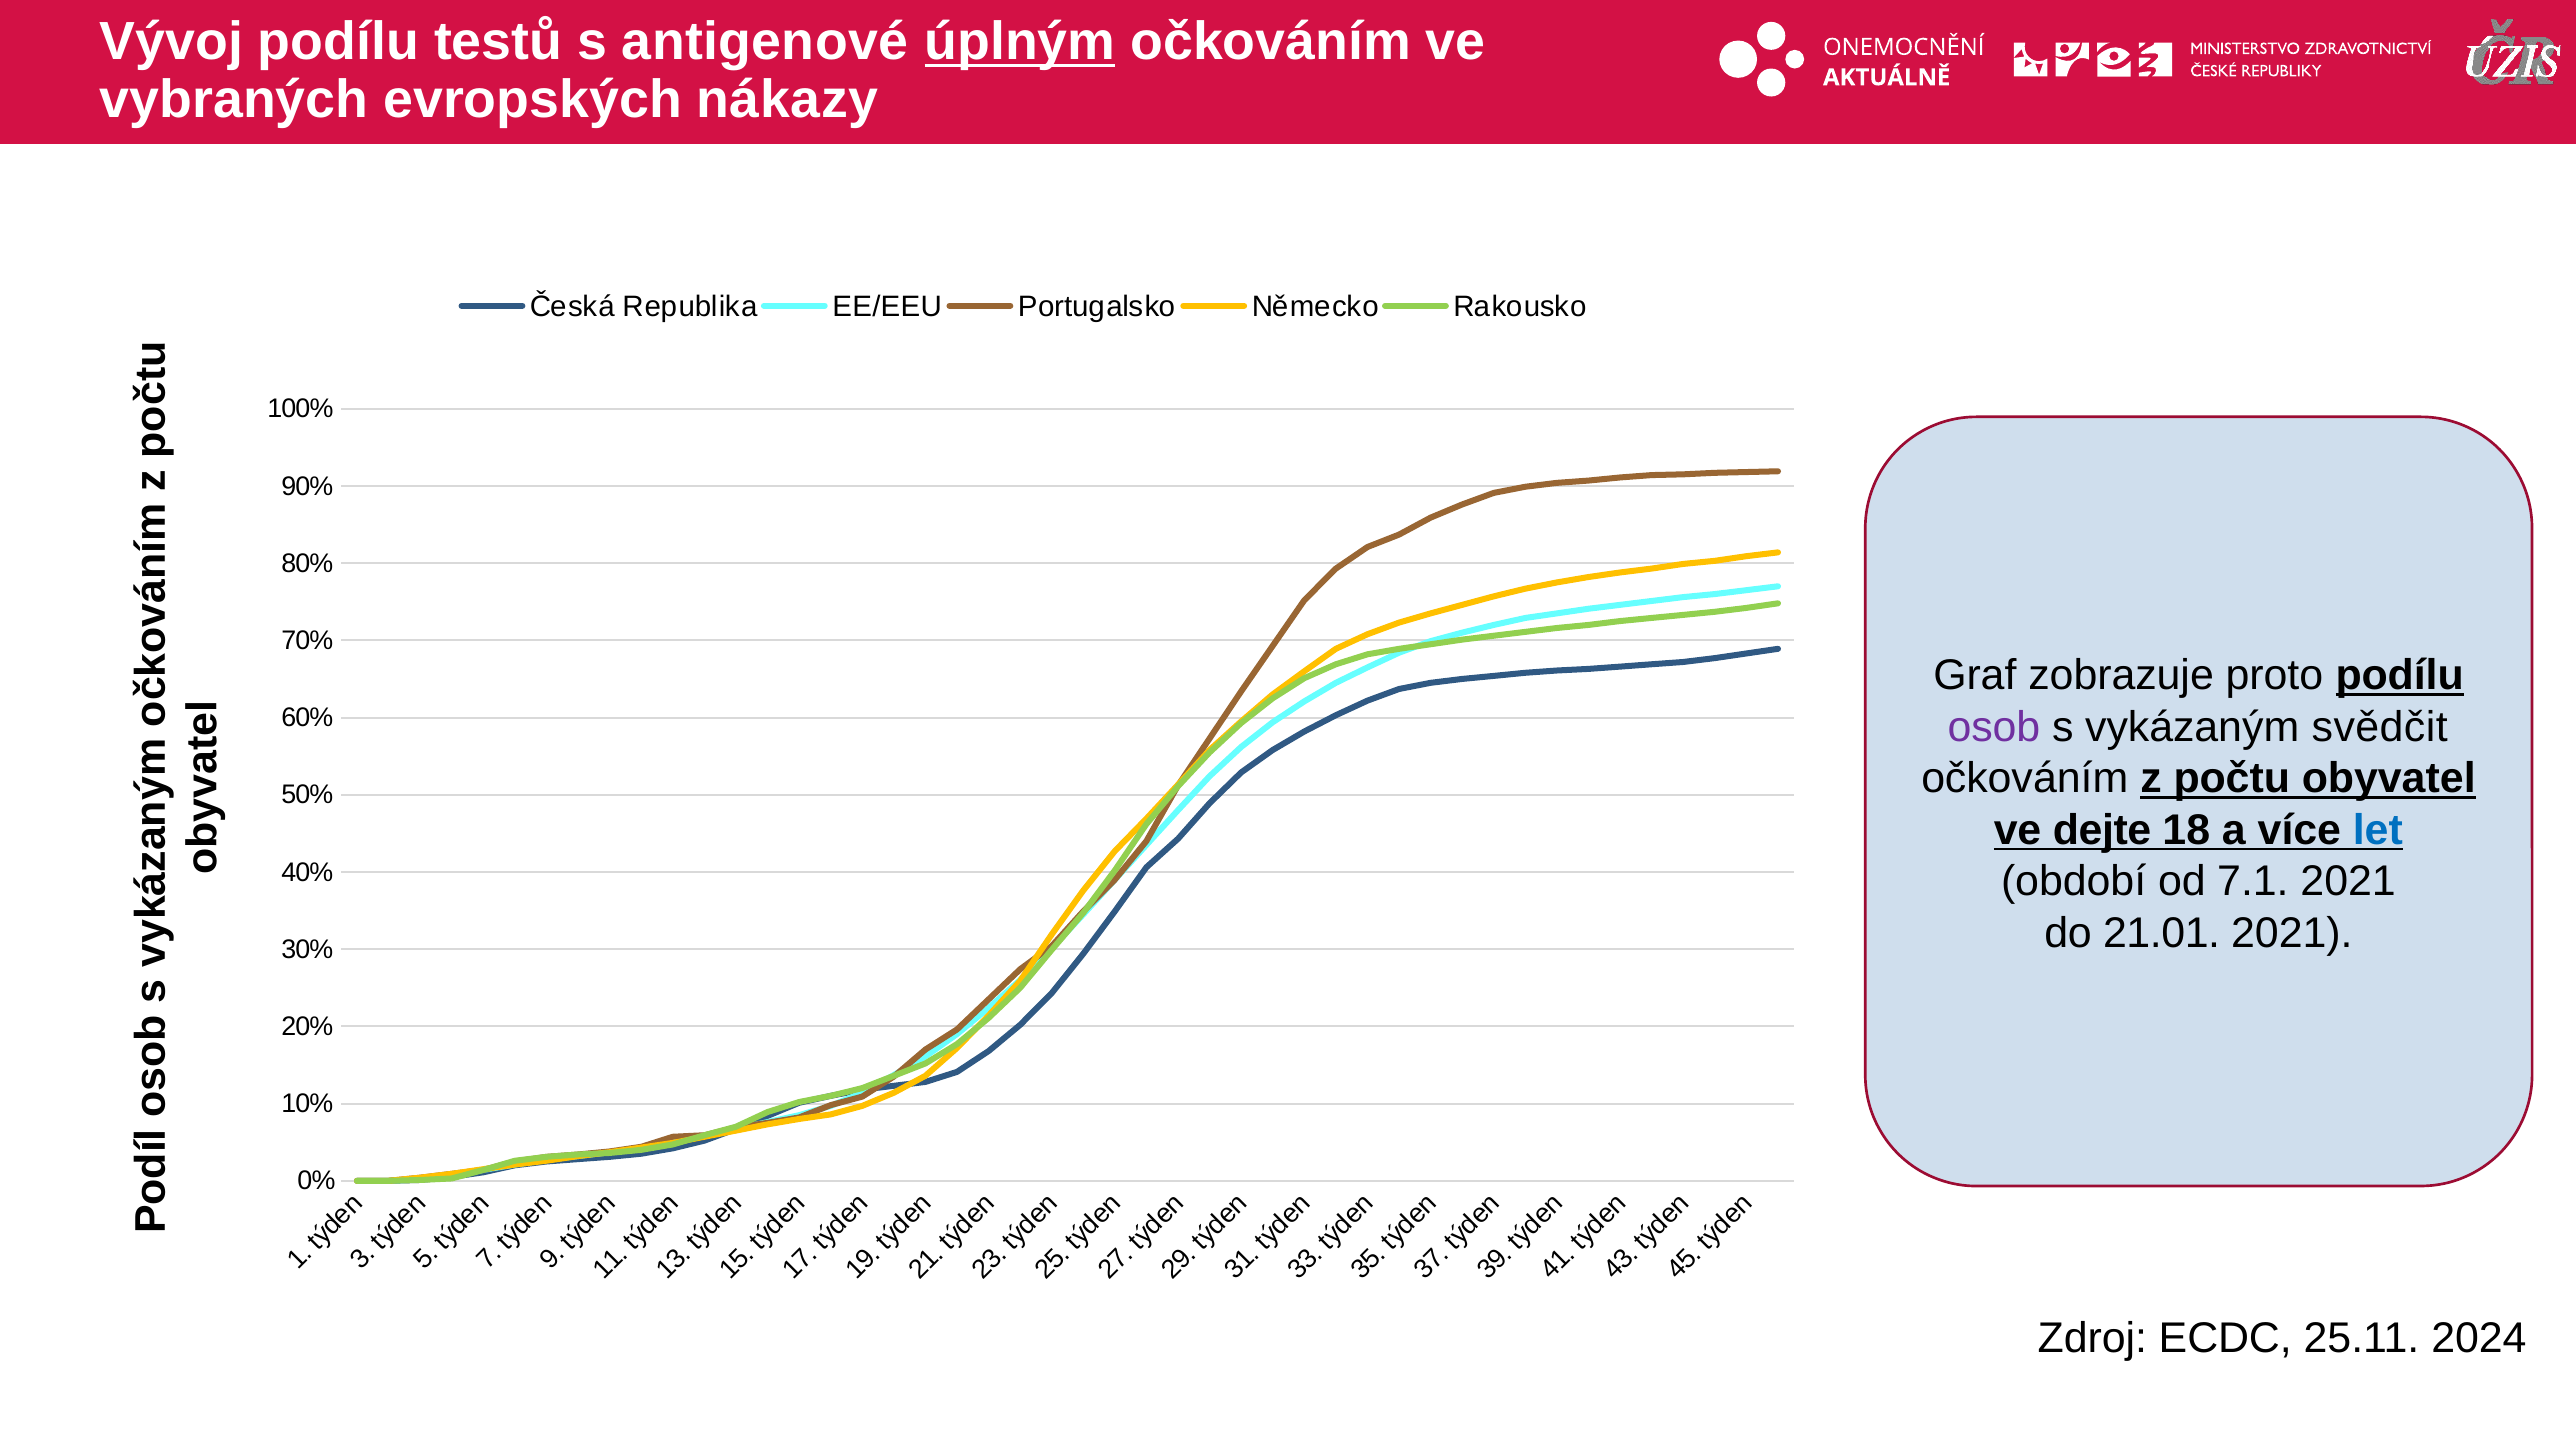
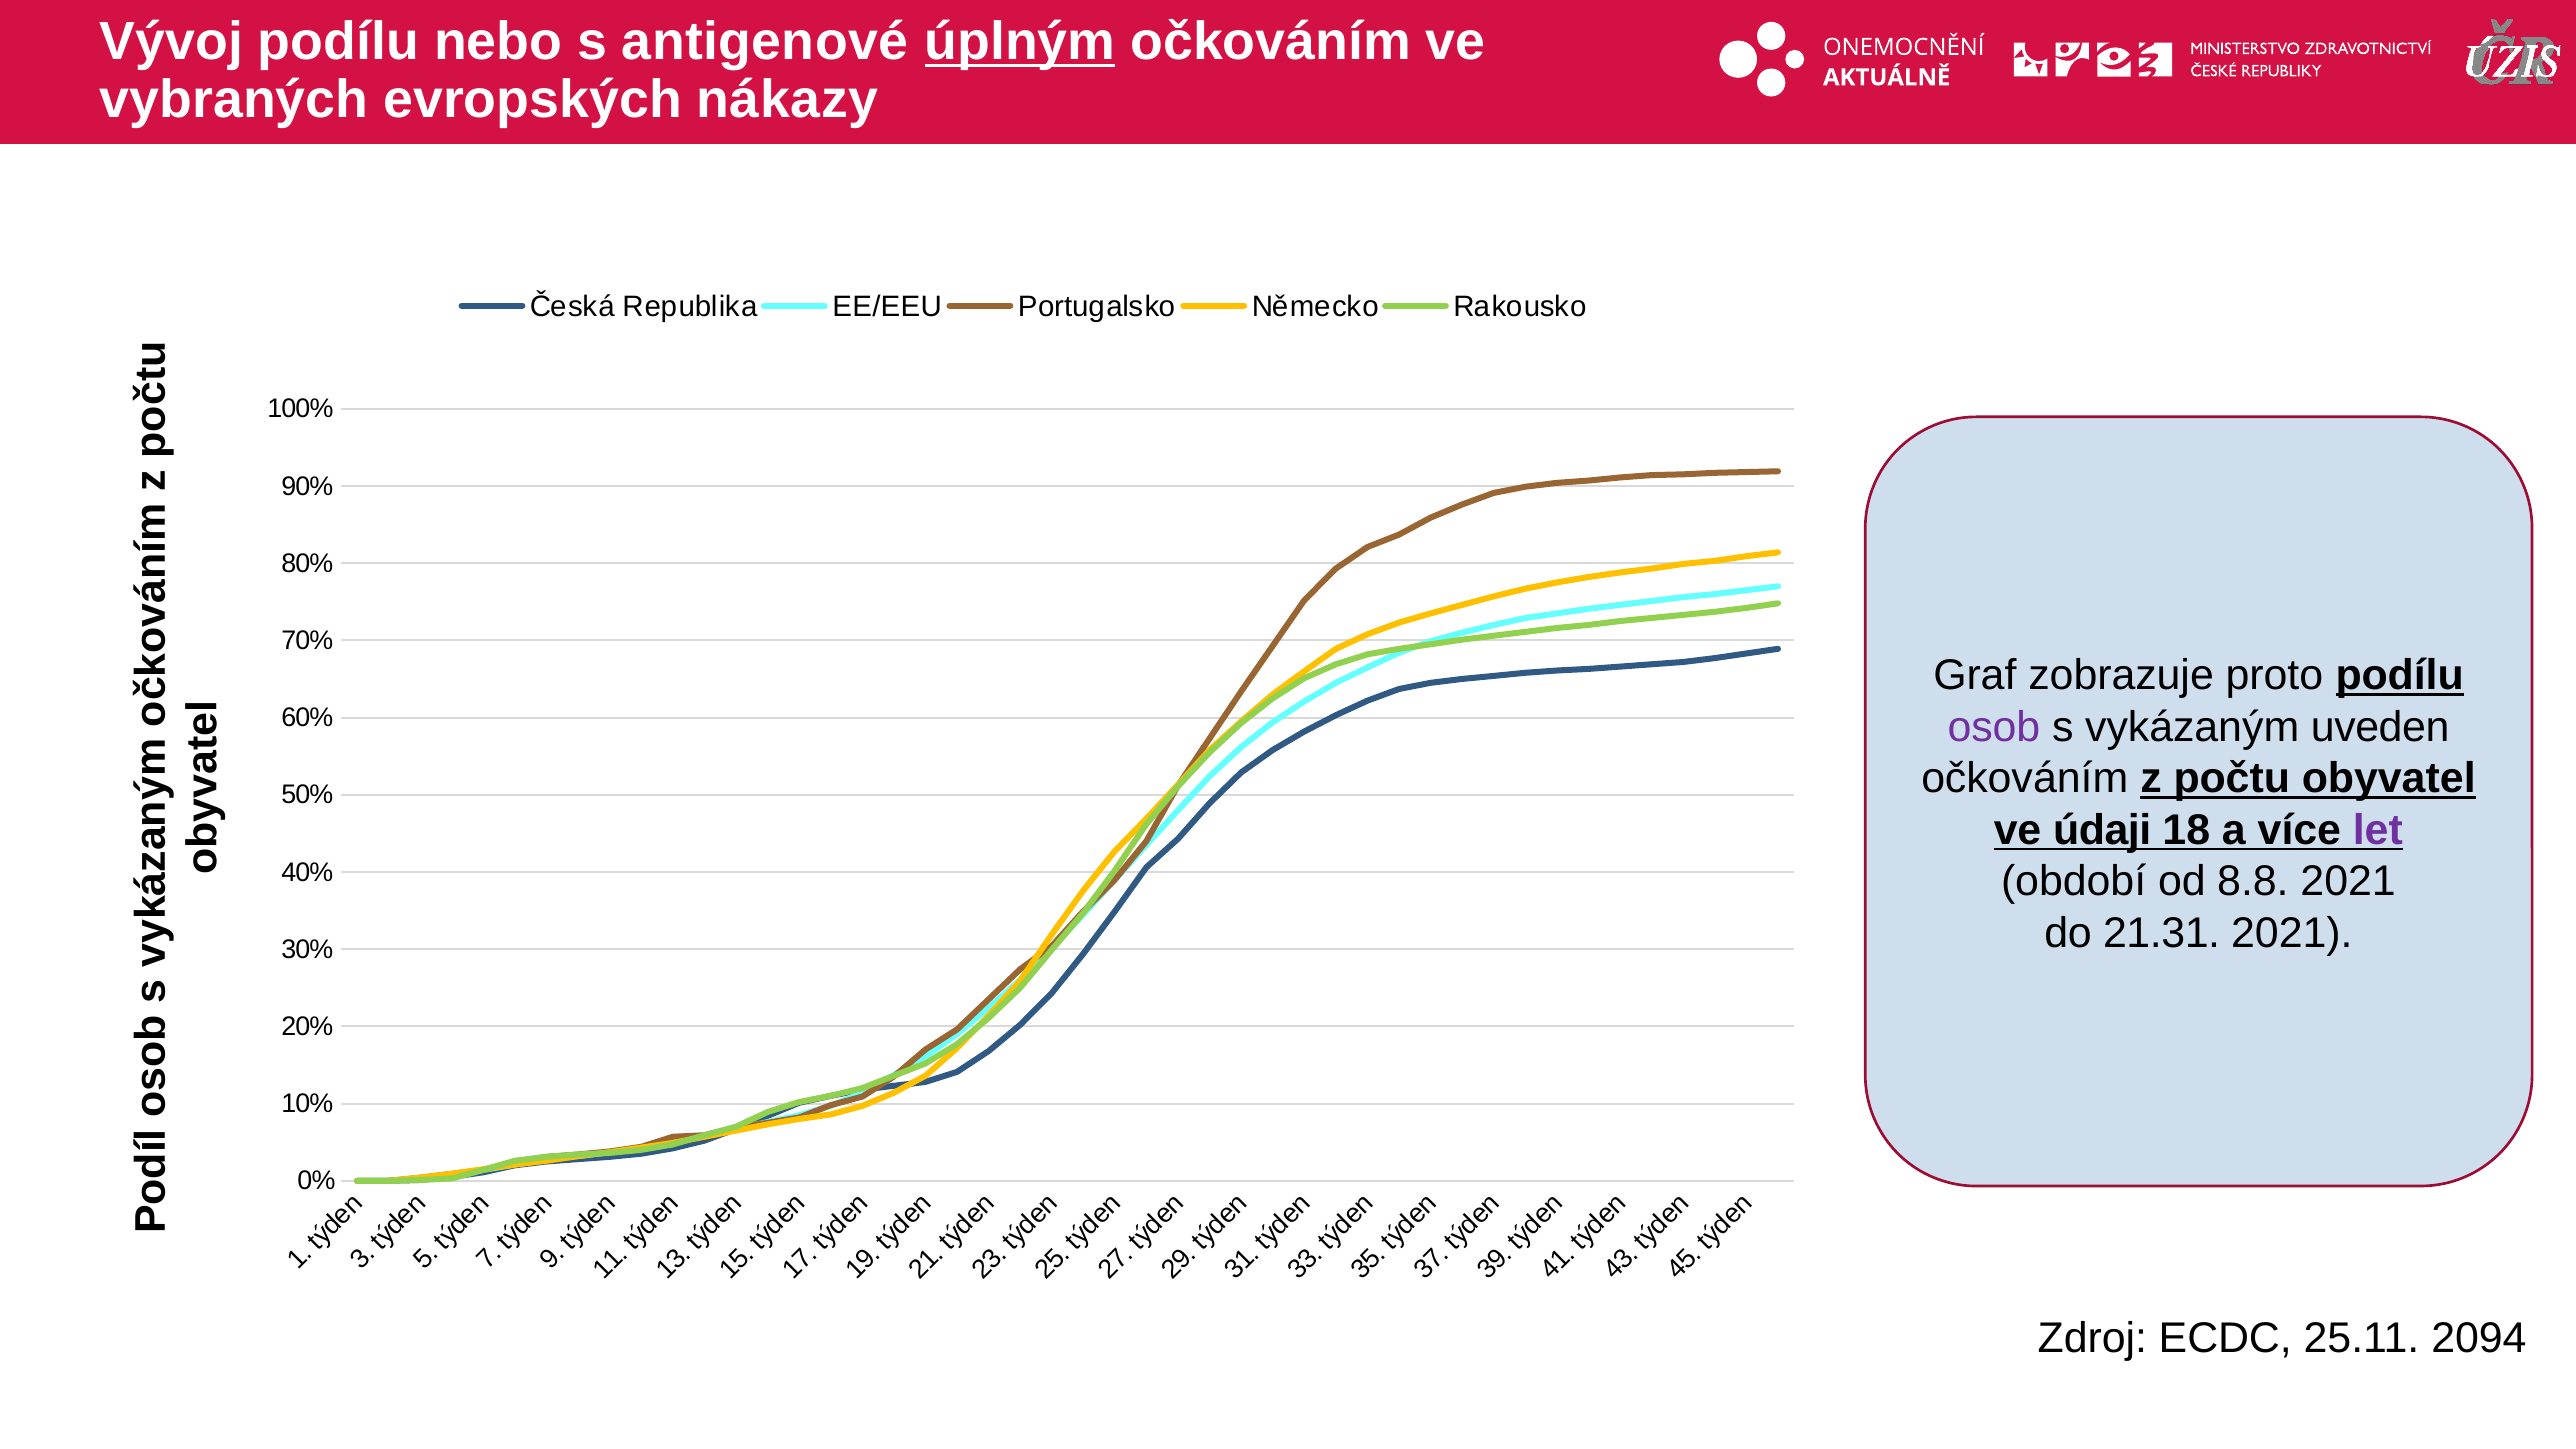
testů: testů -> nebo (498, 42)
svědčit: svědčit -> uveden (2380, 727)
dejte: dejte -> údaji (2102, 830)
let colour: blue -> purple (2378, 830)
7.1: 7.1 -> 8.8 (2253, 882)
21.01: 21.01 -> 21.31 (2162, 933)
2024: 2024 -> 2094 (2479, 1338)
